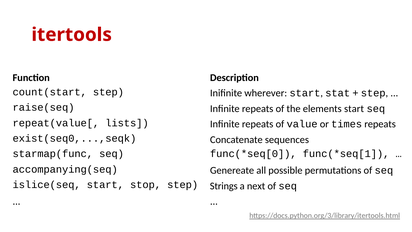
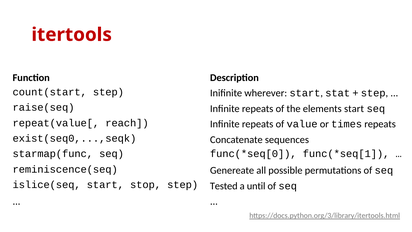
lists: lists -> reach (127, 123)
accompanying(seq: accompanying(seq -> reminiscence(seq (65, 169)
Strings: Strings -> Tested (224, 186)
next: next -> until (256, 186)
